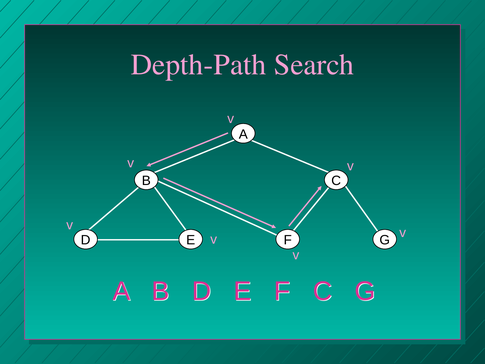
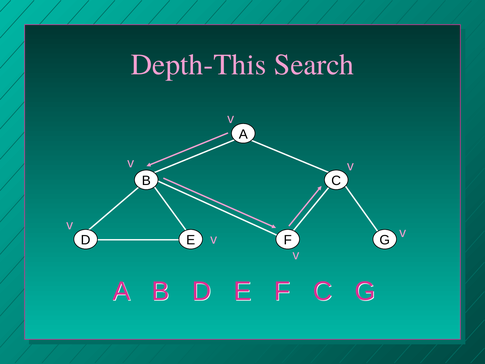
Depth-Path: Depth-Path -> Depth-This (199, 65)
